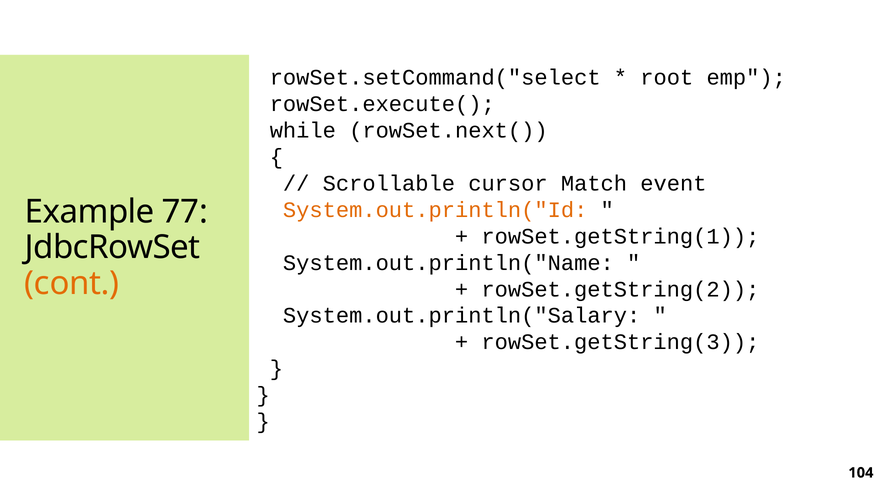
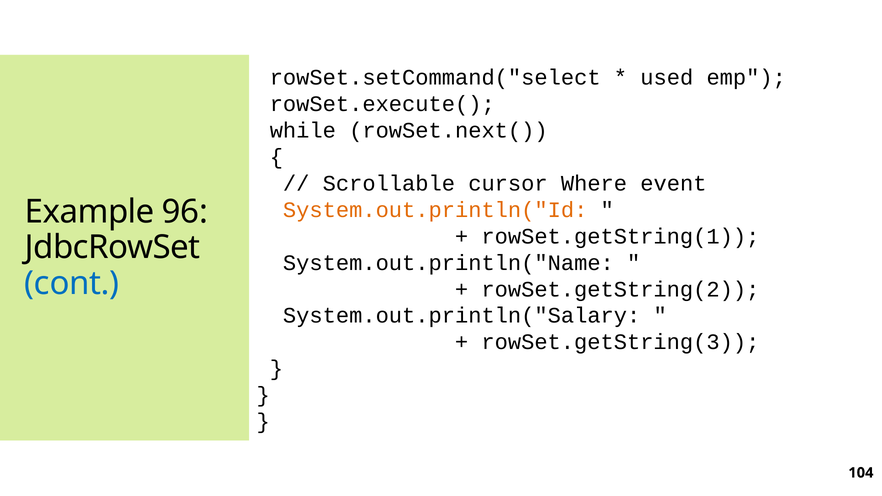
root: root -> used (667, 78)
Match: Match -> Where (594, 183)
77: 77 -> 96 (185, 212)
cont colour: orange -> blue (72, 283)
